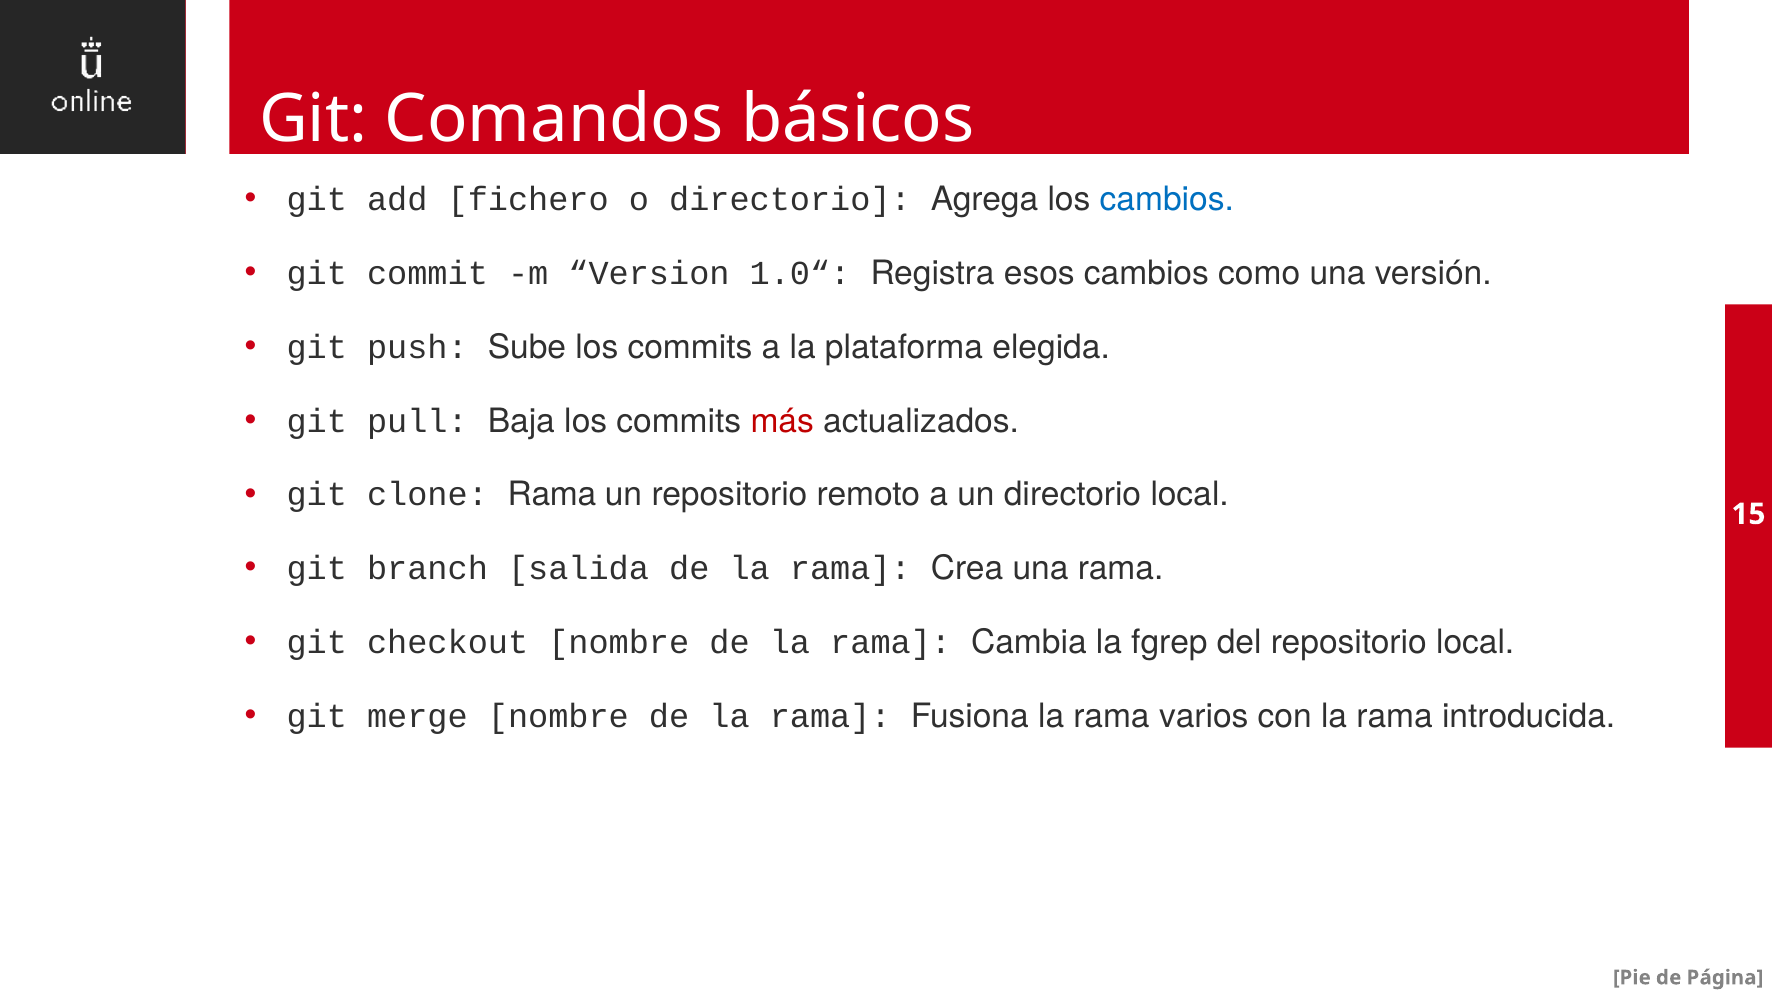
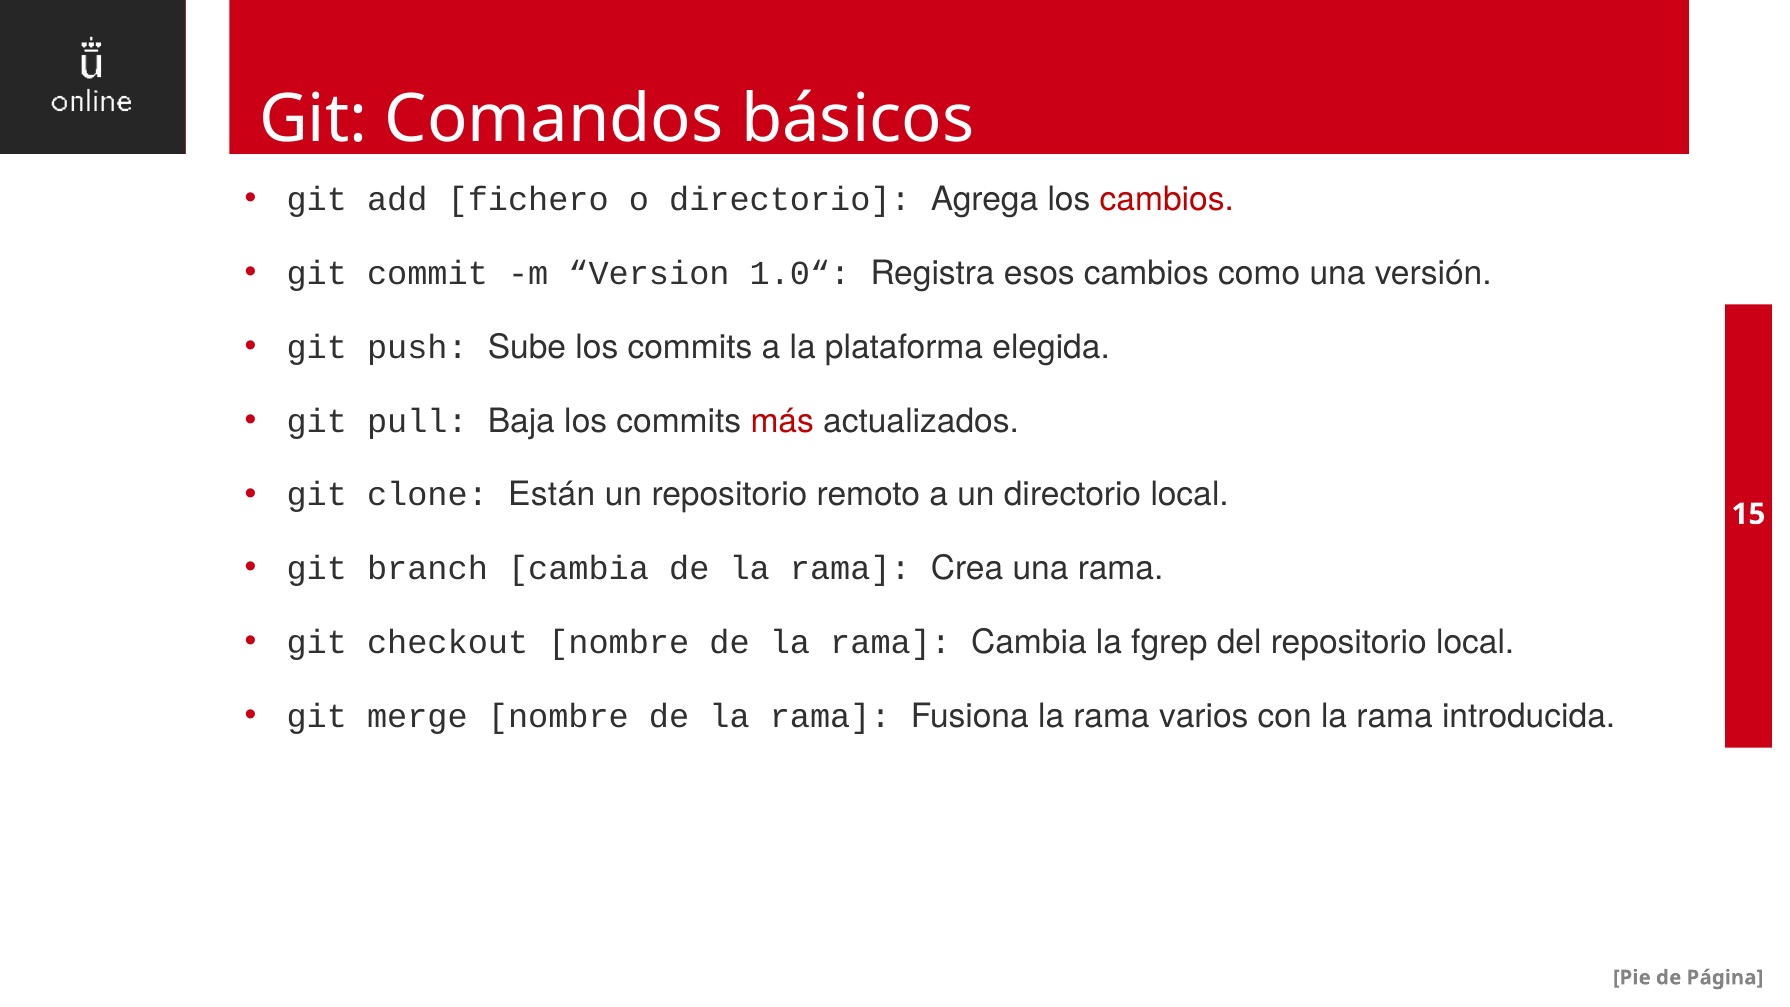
cambios colour: blue -> red (1167, 199)
clone Rama: Rama -> Están (552, 495)
branch salida: salida -> cambia (579, 569)
